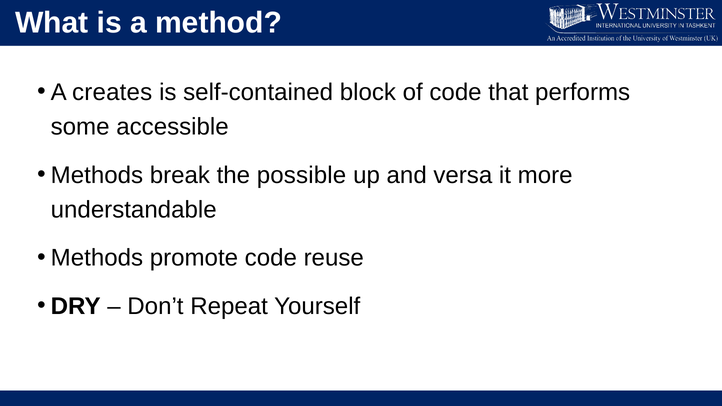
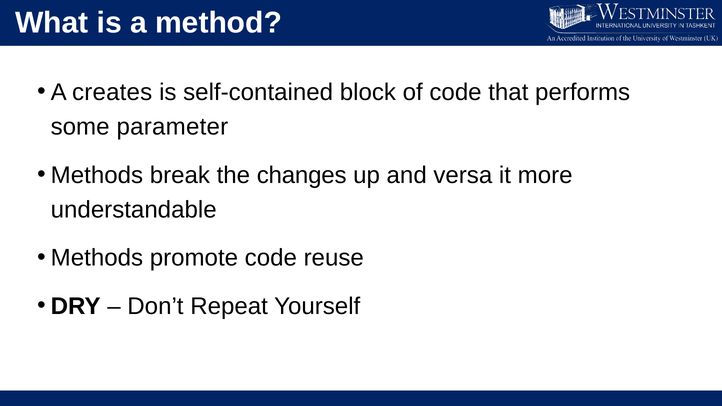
accessible: accessible -> parameter (172, 127)
possible: possible -> changes (302, 175)
